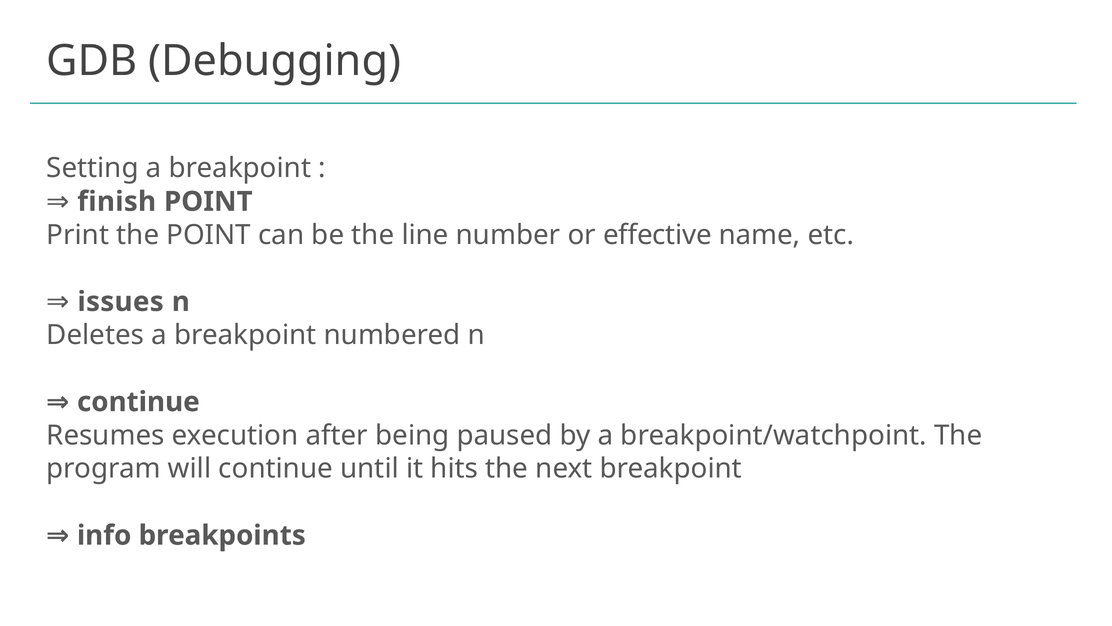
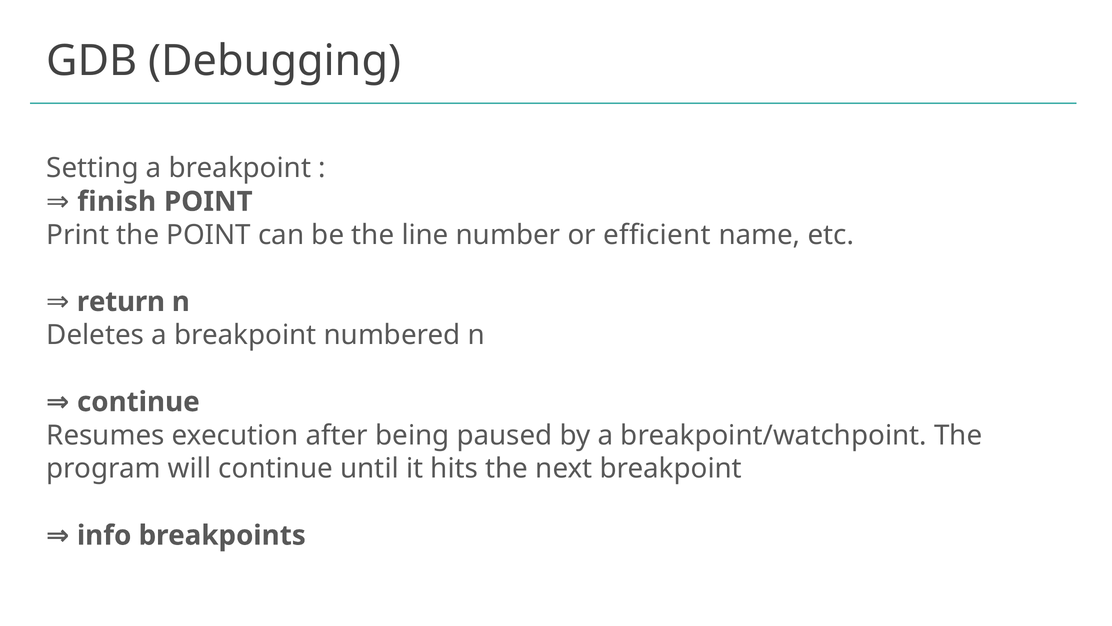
effective: effective -> efficient (657, 235)
issues: issues -> return (121, 302)
